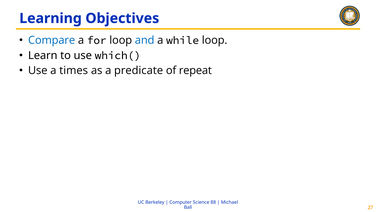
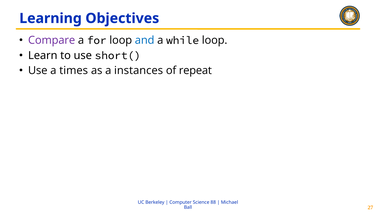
Compare colour: blue -> purple (52, 40)
which(: which( -> short( (118, 55)
predicate: predicate -> instances (139, 70)
